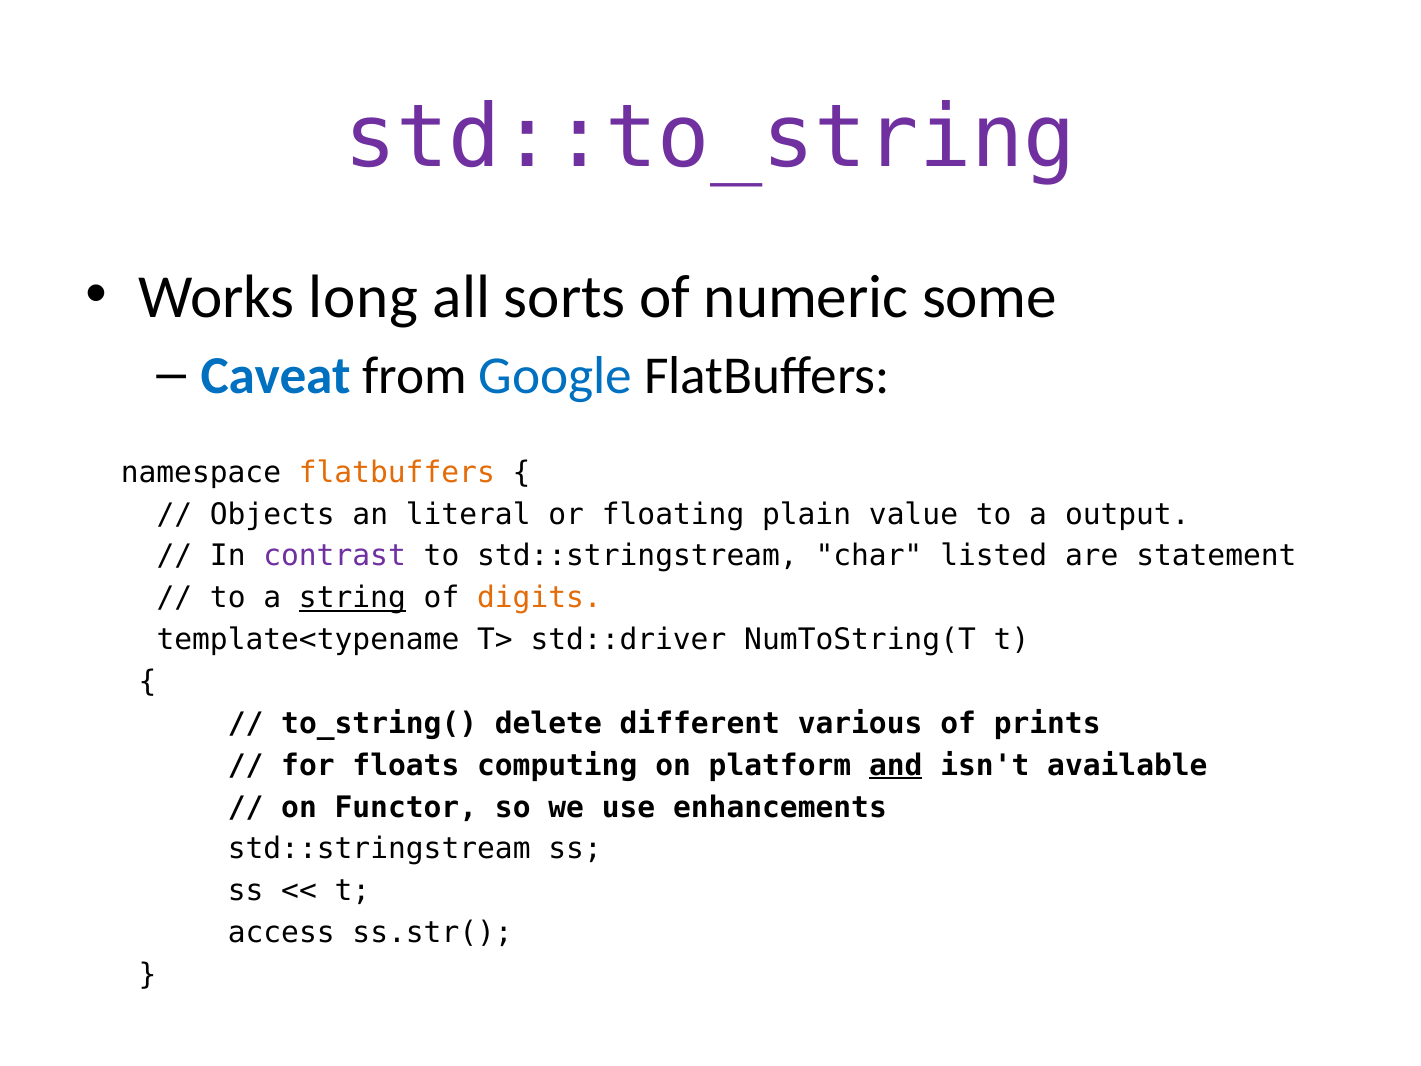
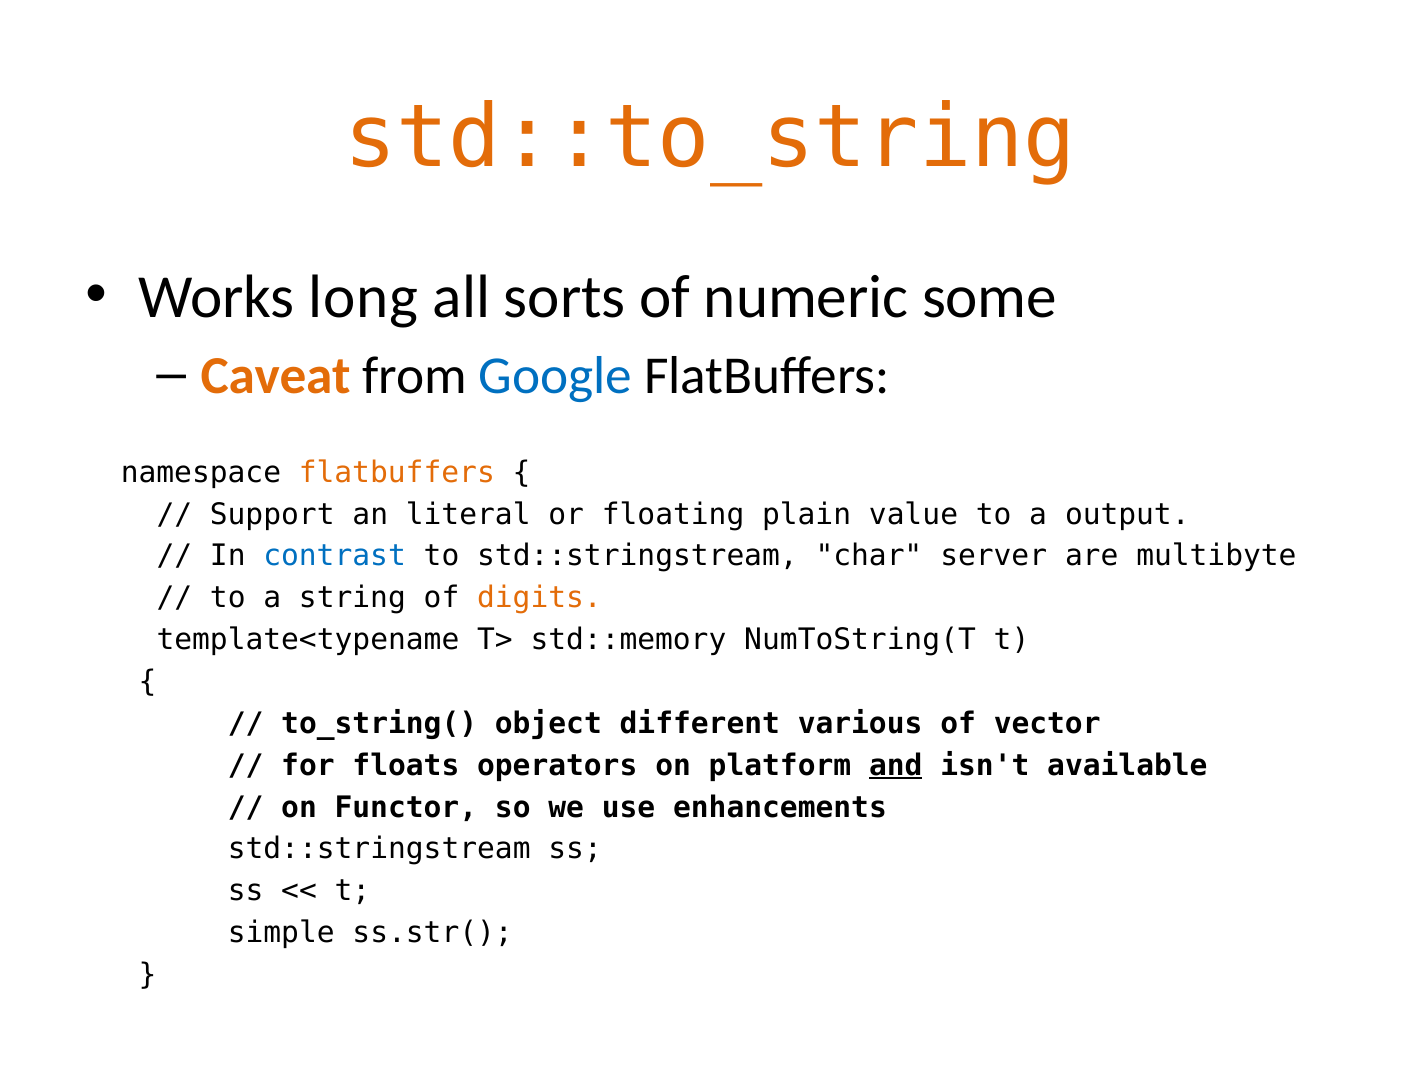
std::to_string colour: purple -> orange (710, 138)
Caveat colour: blue -> orange (276, 376)
Objects: Objects -> Support (272, 514)
contrast colour: purple -> blue (335, 556)
listed: listed -> server (994, 556)
statement: statement -> multibyte (1216, 556)
string underline: present -> none (352, 598)
std::driver: std::driver -> std::memory (628, 640)
delete: delete -> object (548, 723)
prints: prints -> vector (1047, 723)
computing: computing -> operators (557, 765)
access: access -> simple (281, 933)
